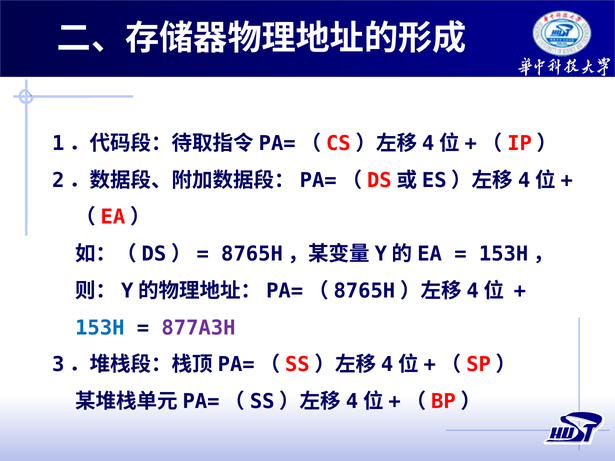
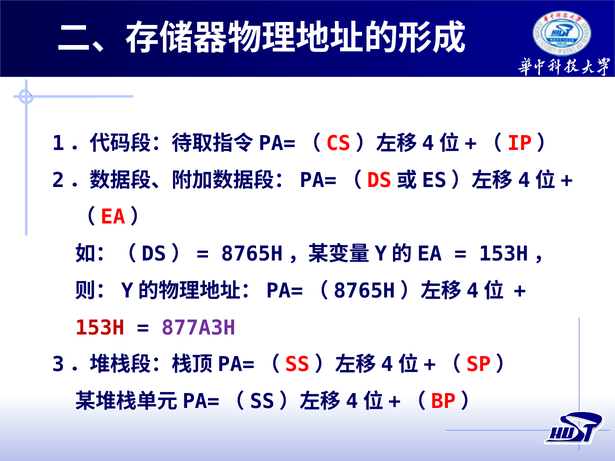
153H colour: blue -> red (100, 328)
